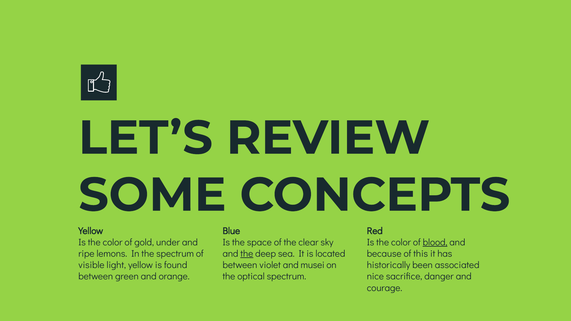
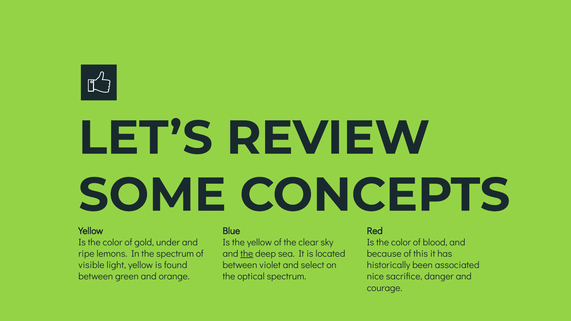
the space: space -> yellow (259, 242)
blood underline: present -> none (435, 242)
musei: musei -> select (313, 265)
